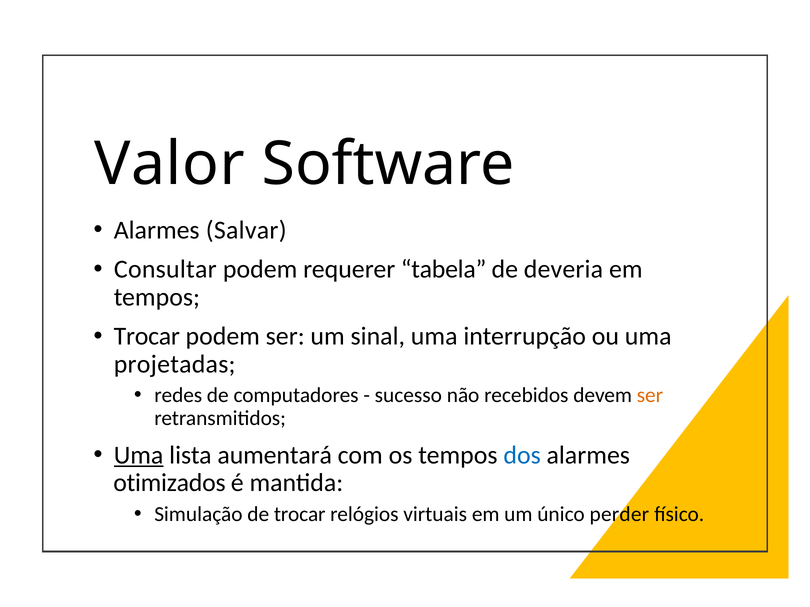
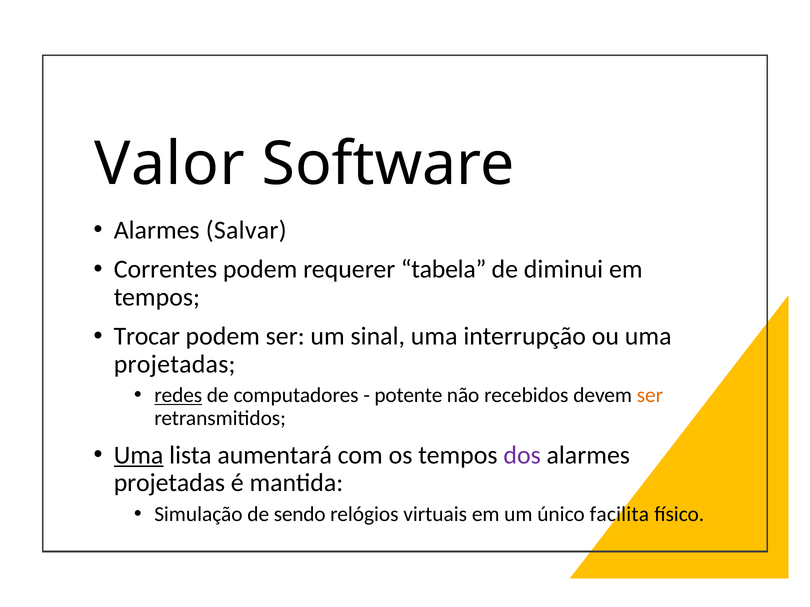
Consultar: Consultar -> Correntes (165, 269)
deveria: deveria -> diminui (563, 269)
redes underline: none -> present (178, 396)
sucesso: sucesso -> potente (408, 396)
dos colour: blue -> purple (522, 455)
otimizados: otimizados -> projetadas (169, 483)
de trocar: trocar -> sendo (300, 515)
perder: perder -> facilita (619, 515)
